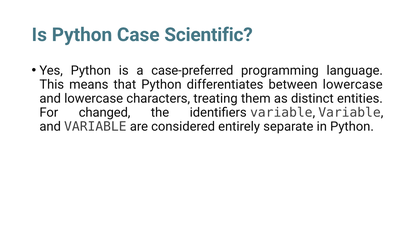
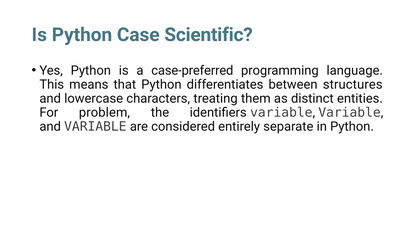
between lowercase: lowercase -> structures (353, 85)
changed: changed -> problem (104, 113)
